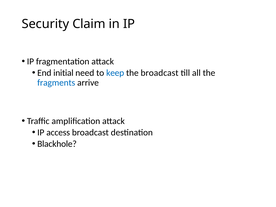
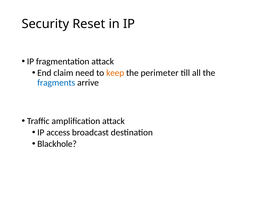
Claim: Claim -> Reset (89, 24)
initial: initial -> claim (63, 73)
keep colour: blue -> orange (115, 73)
the broadcast: broadcast -> perimeter (160, 73)
